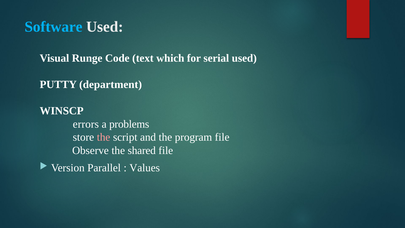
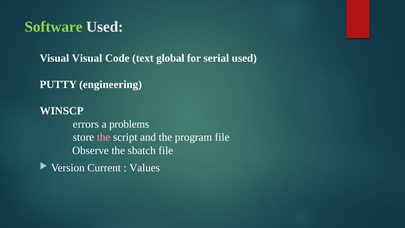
Software colour: light blue -> light green (53, 27)
Visual Runge: Runge -> Visual (87, 58)
which: which -> global (170, 58)
department: department -> engineering (111, 85)
shared: shared -> sbatch (142, 150)
Parallel: Parallel -> Current (104, 168)
